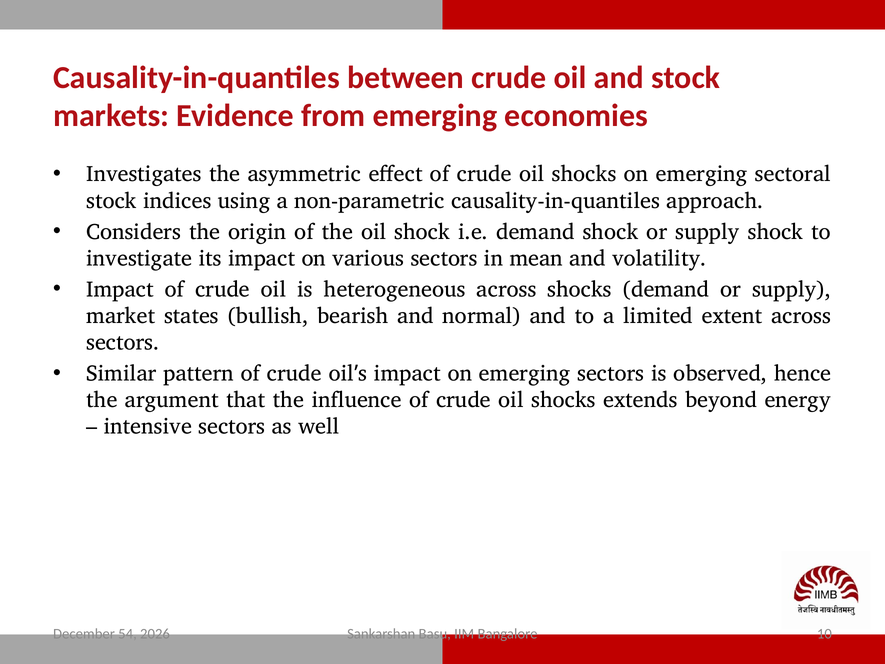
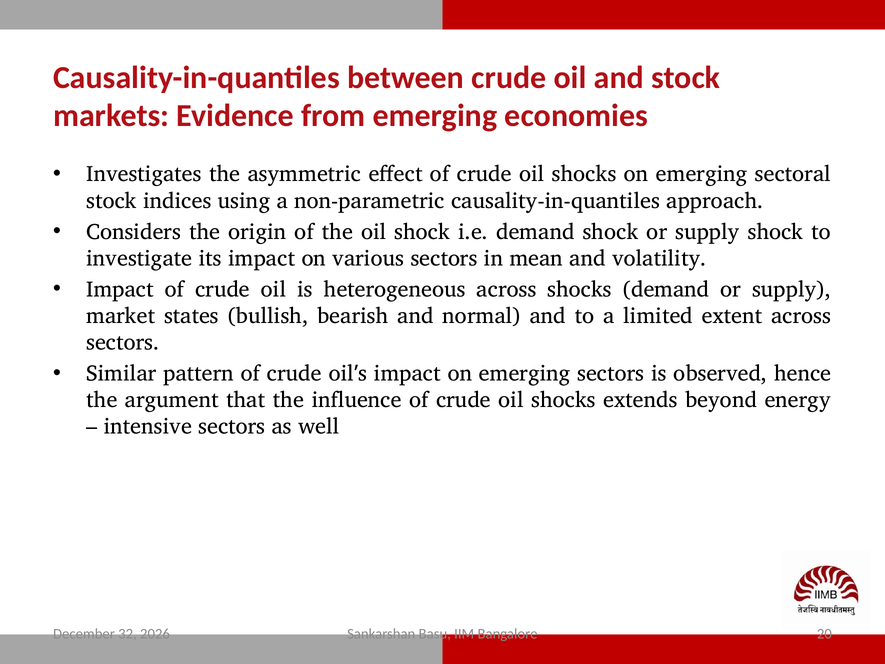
54: 54 -> 32 (127, 634)
10: 10 -> 20 (824, 634)
